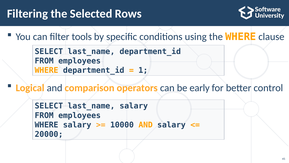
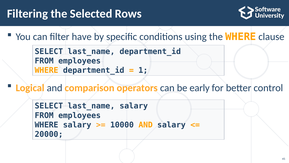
tools: tools -> have (82, 37)
